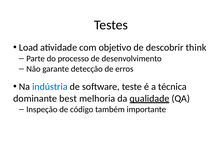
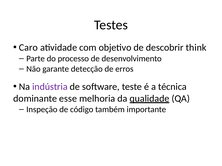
Load: Load -> Caro (28, 48)
indústria colour: blue -> purple (50, 87)
best: best -> esse (68, 99)
